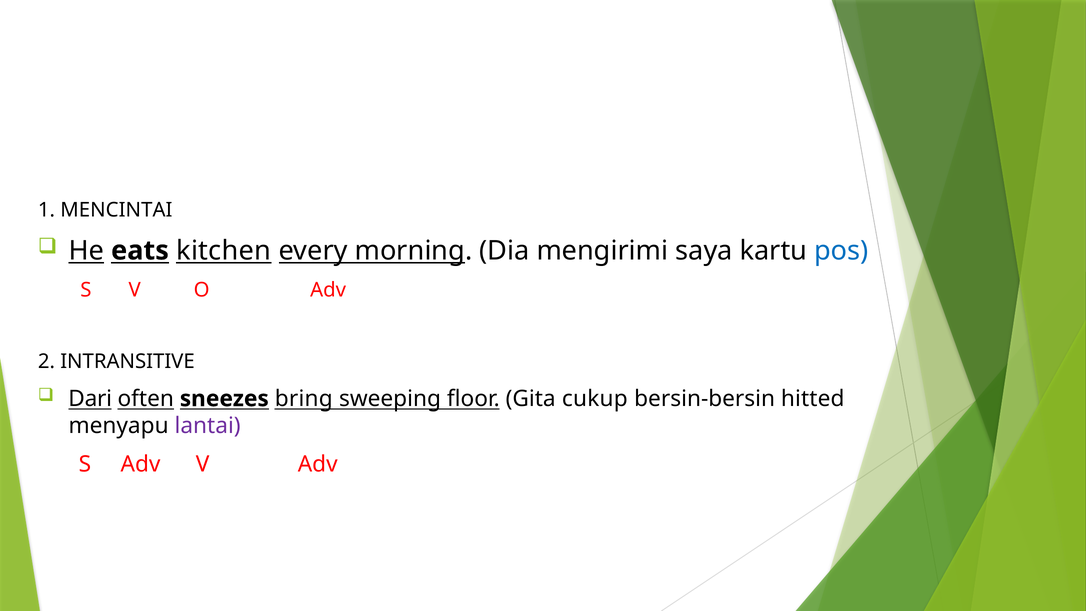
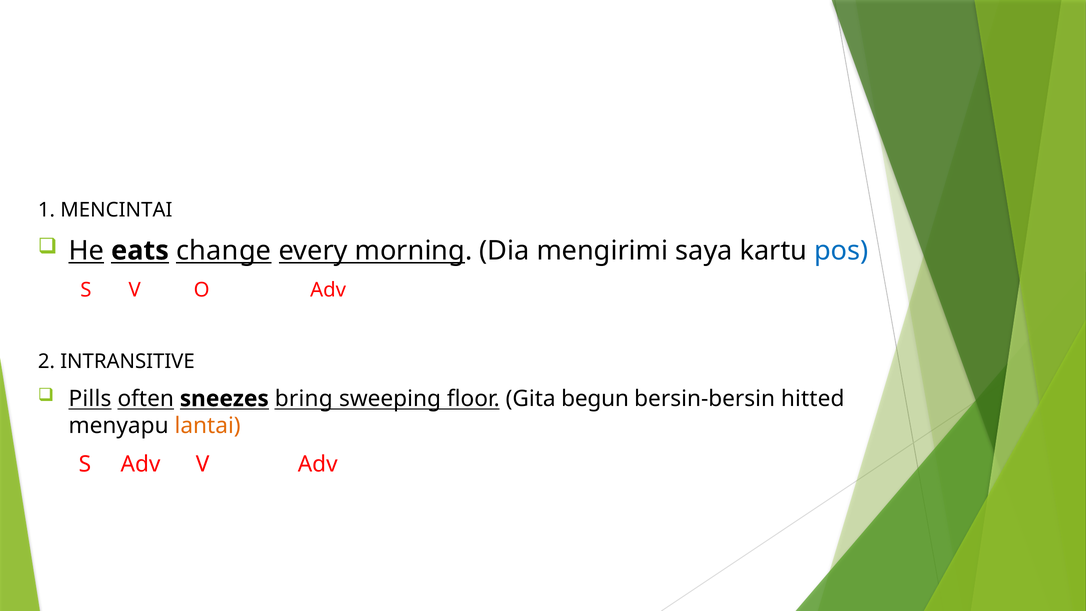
kitchen: kitchen -> change (224, 250)
Dari: Dari -> Pills (90, 399)
cukup: cukup -> begun (595, 399)
lantai colour: purple -> orange (208, 426)
